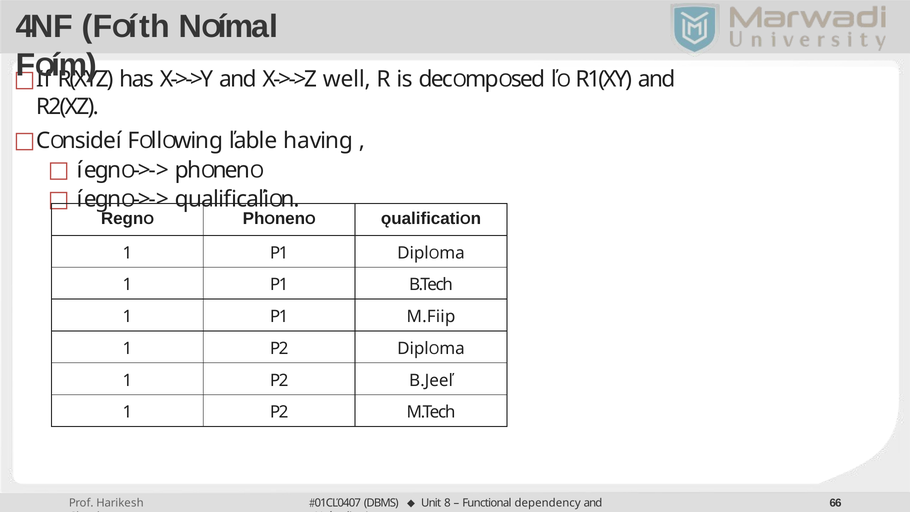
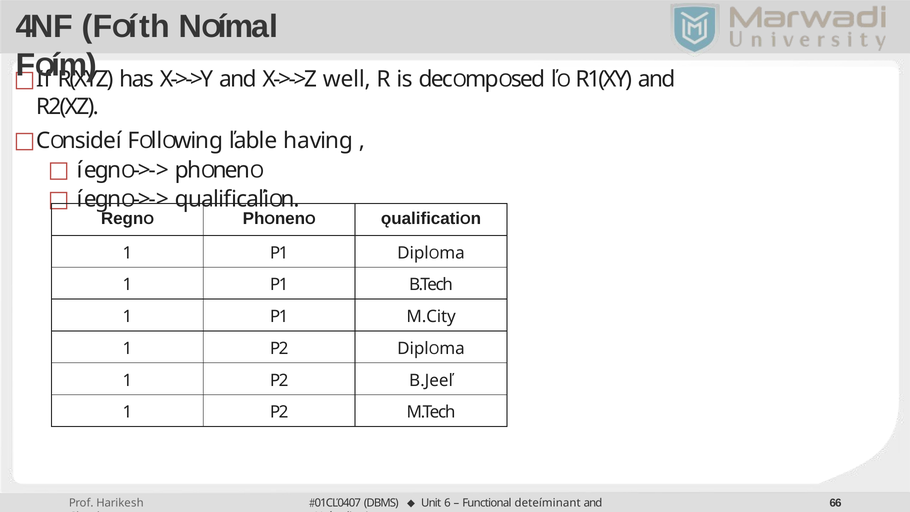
M.Fiip: M.Fiip -> M.City (431, 317)
8: 8 -> 6 (447, 503)
dependency: dependency -> deteíminant (548, 503)
